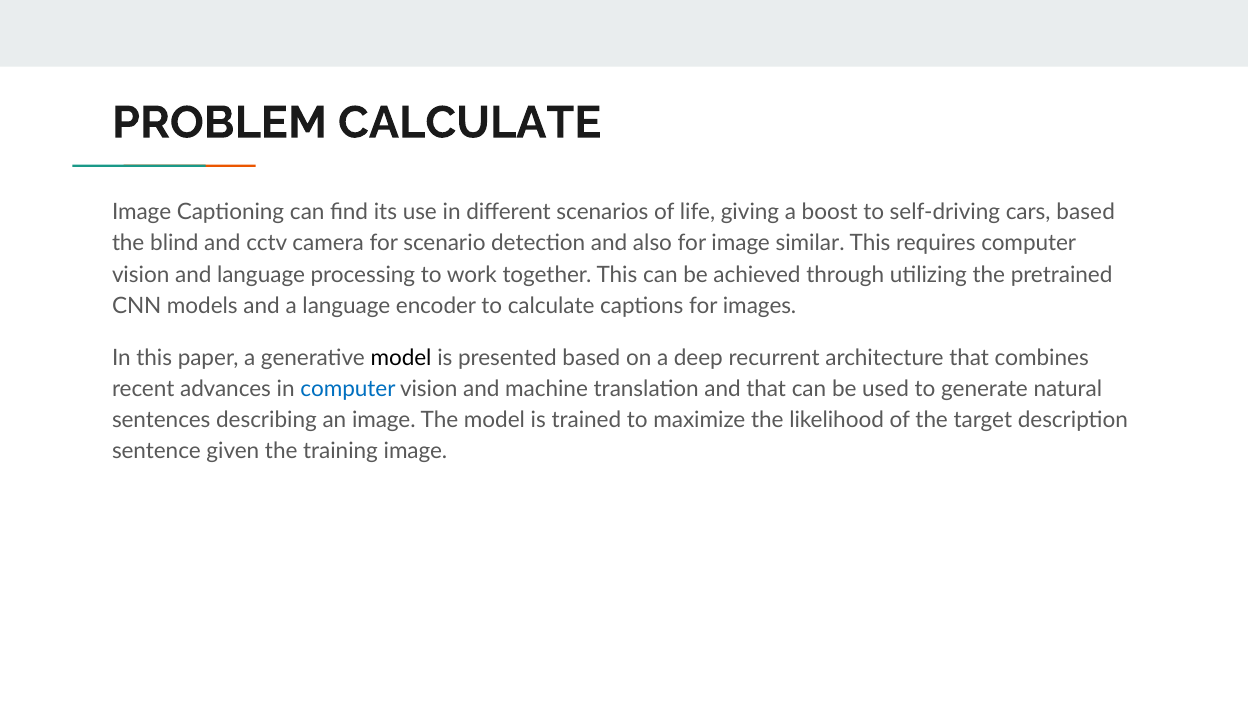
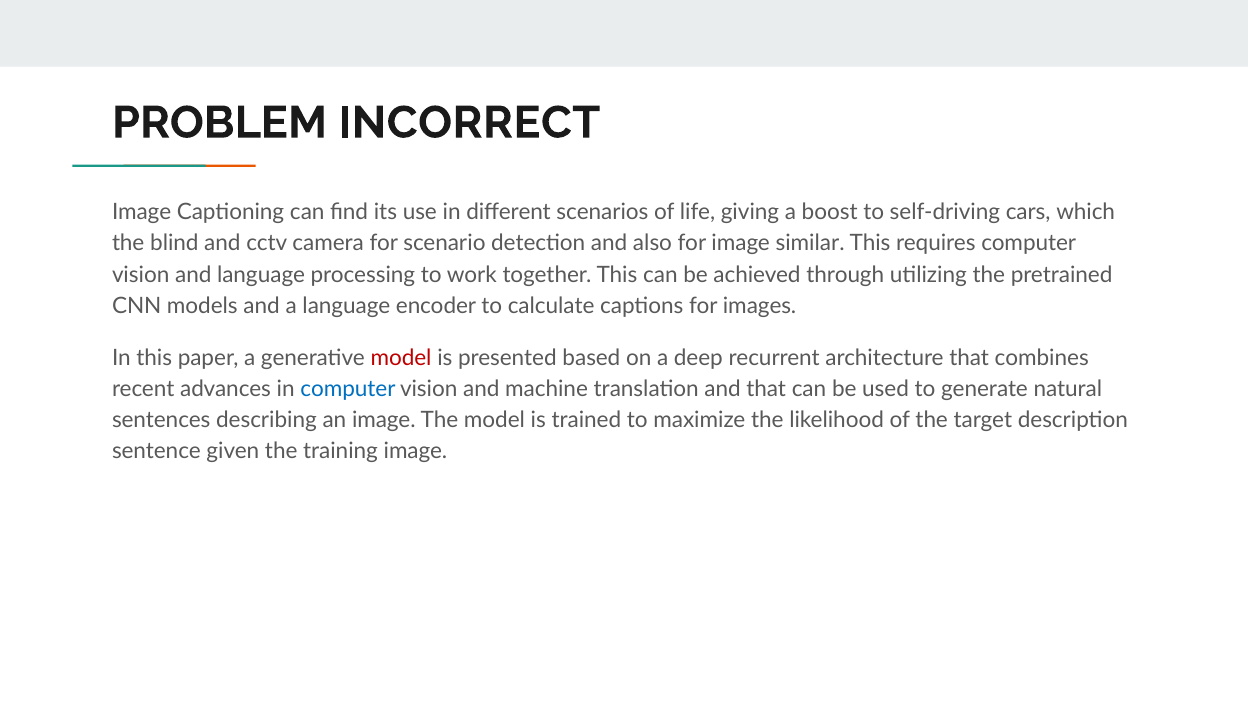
PROBLEM CALCULATE: CALCULATE -> INCORRECT (469, 123)
cars based: based -> which (1086, 212)
model colour: black -> red (401, 358)
